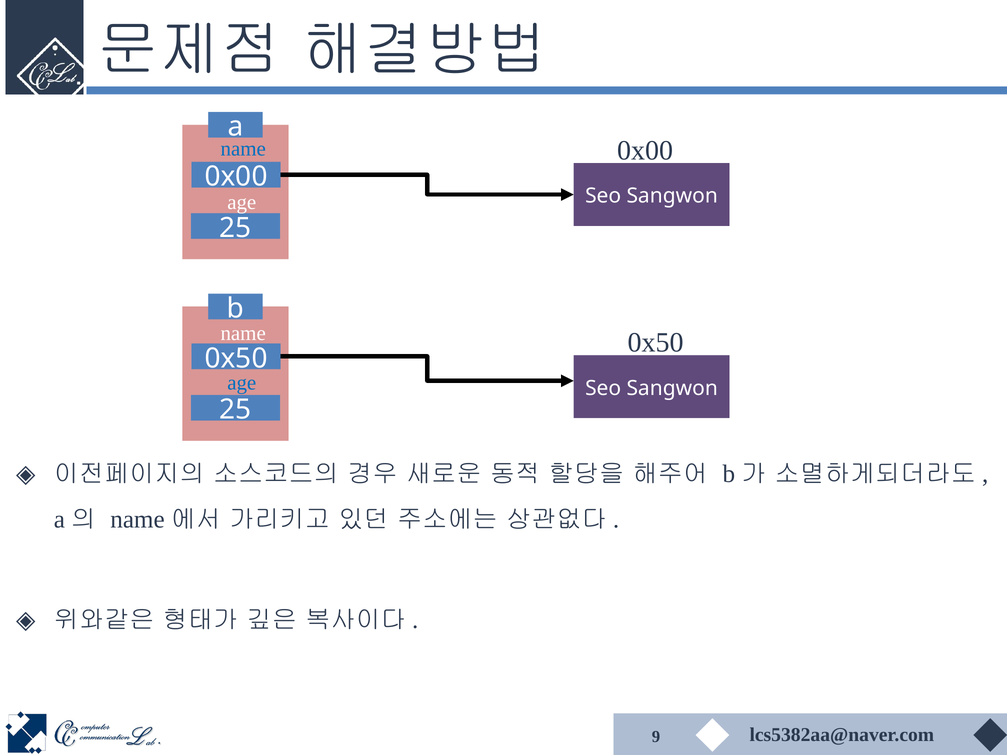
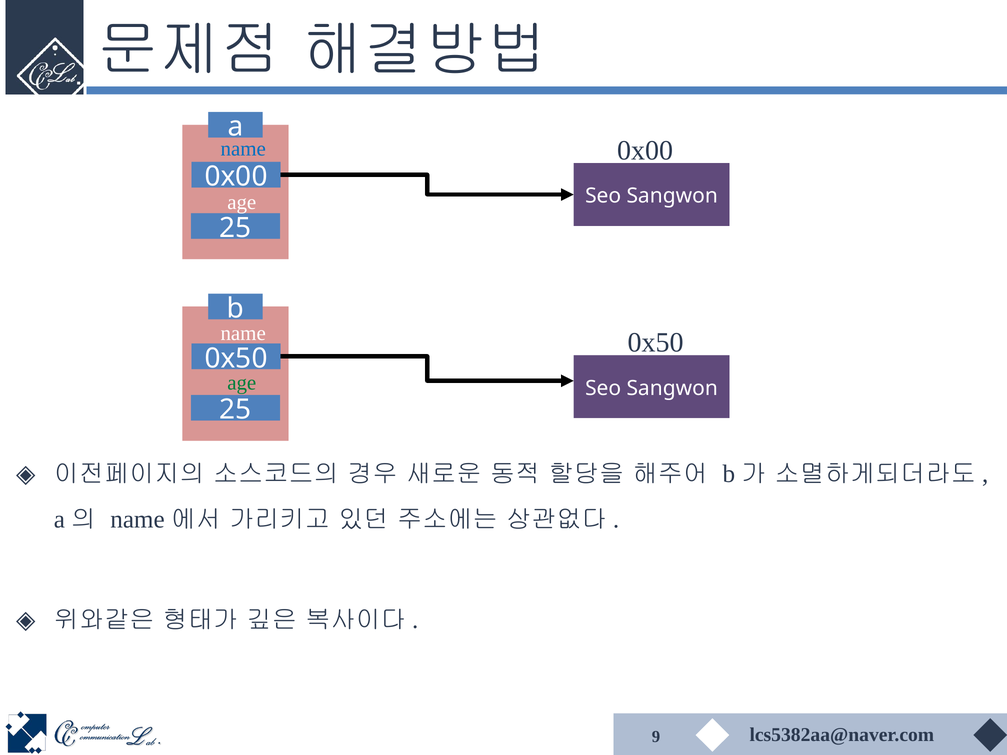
age colour: blue -> green (242, 383)
